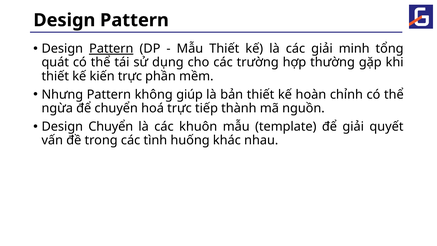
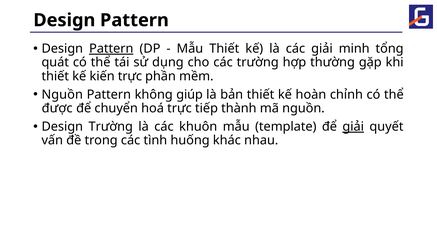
Nhưng: Nhưng -> Nguồn (62, 94)
ngừa: ngừa -> được (57, 108)
Design Chuyển: Chuyển -> Trường (111, 127)
giải underline: none -> present (353, 127)
